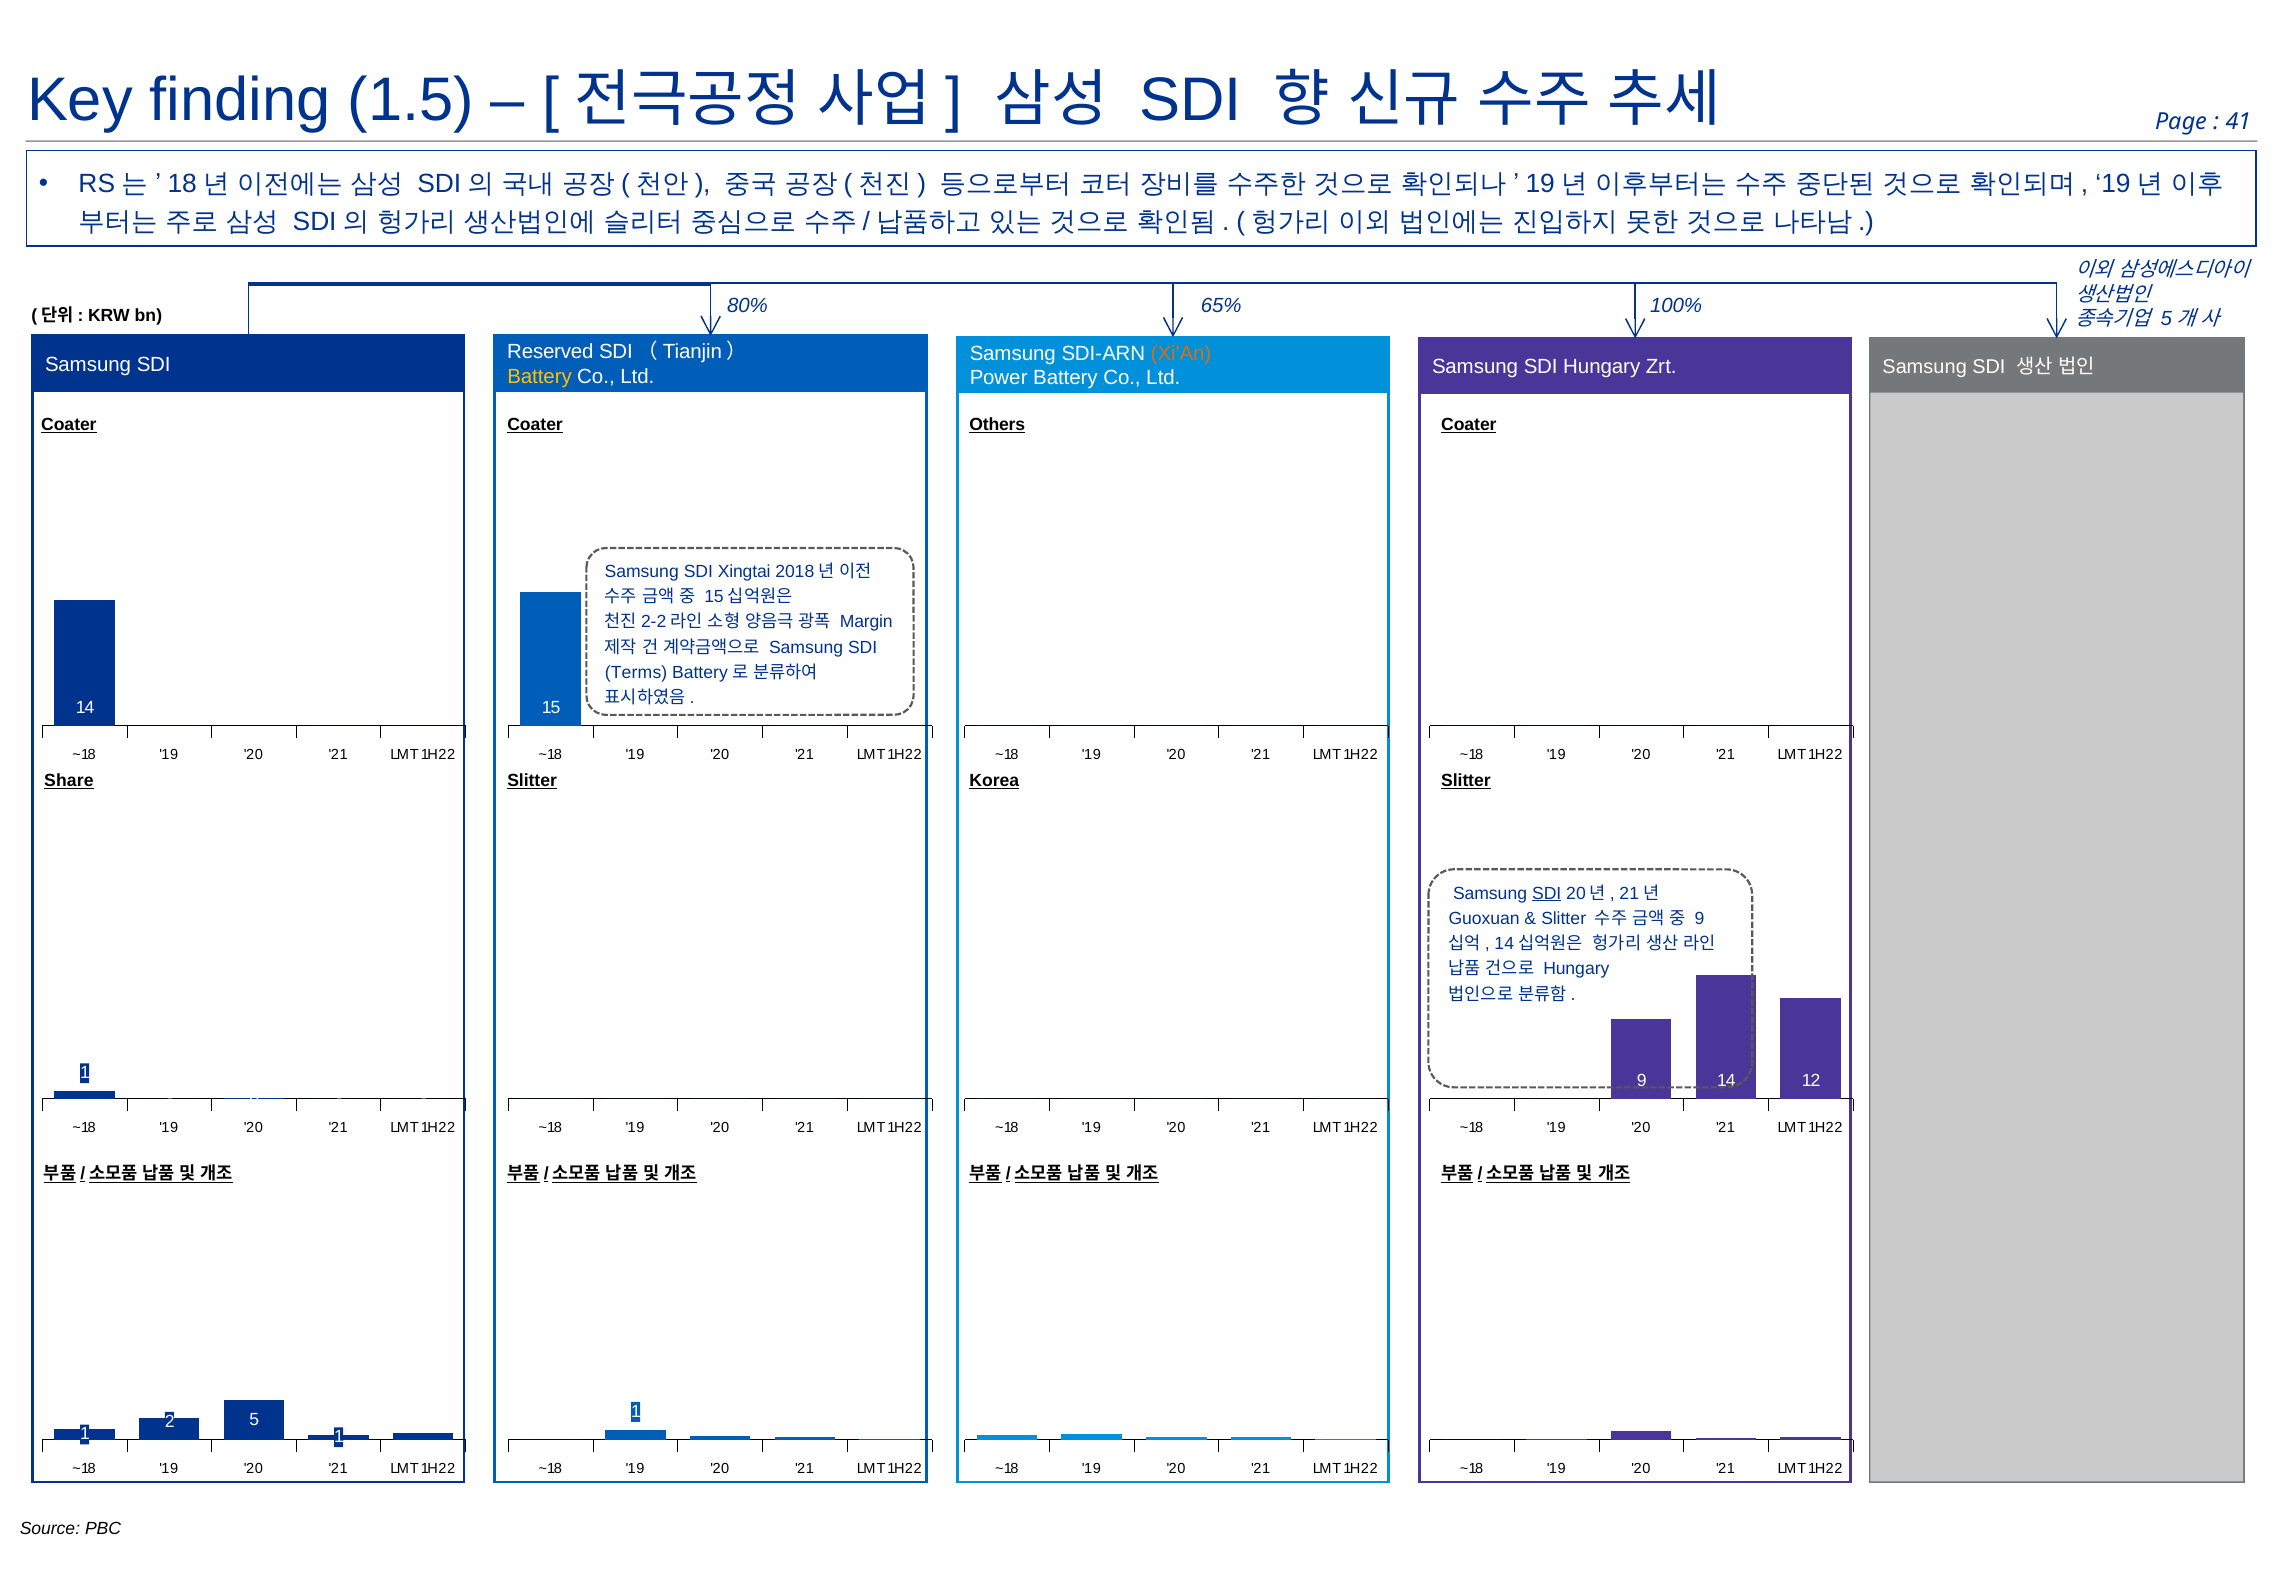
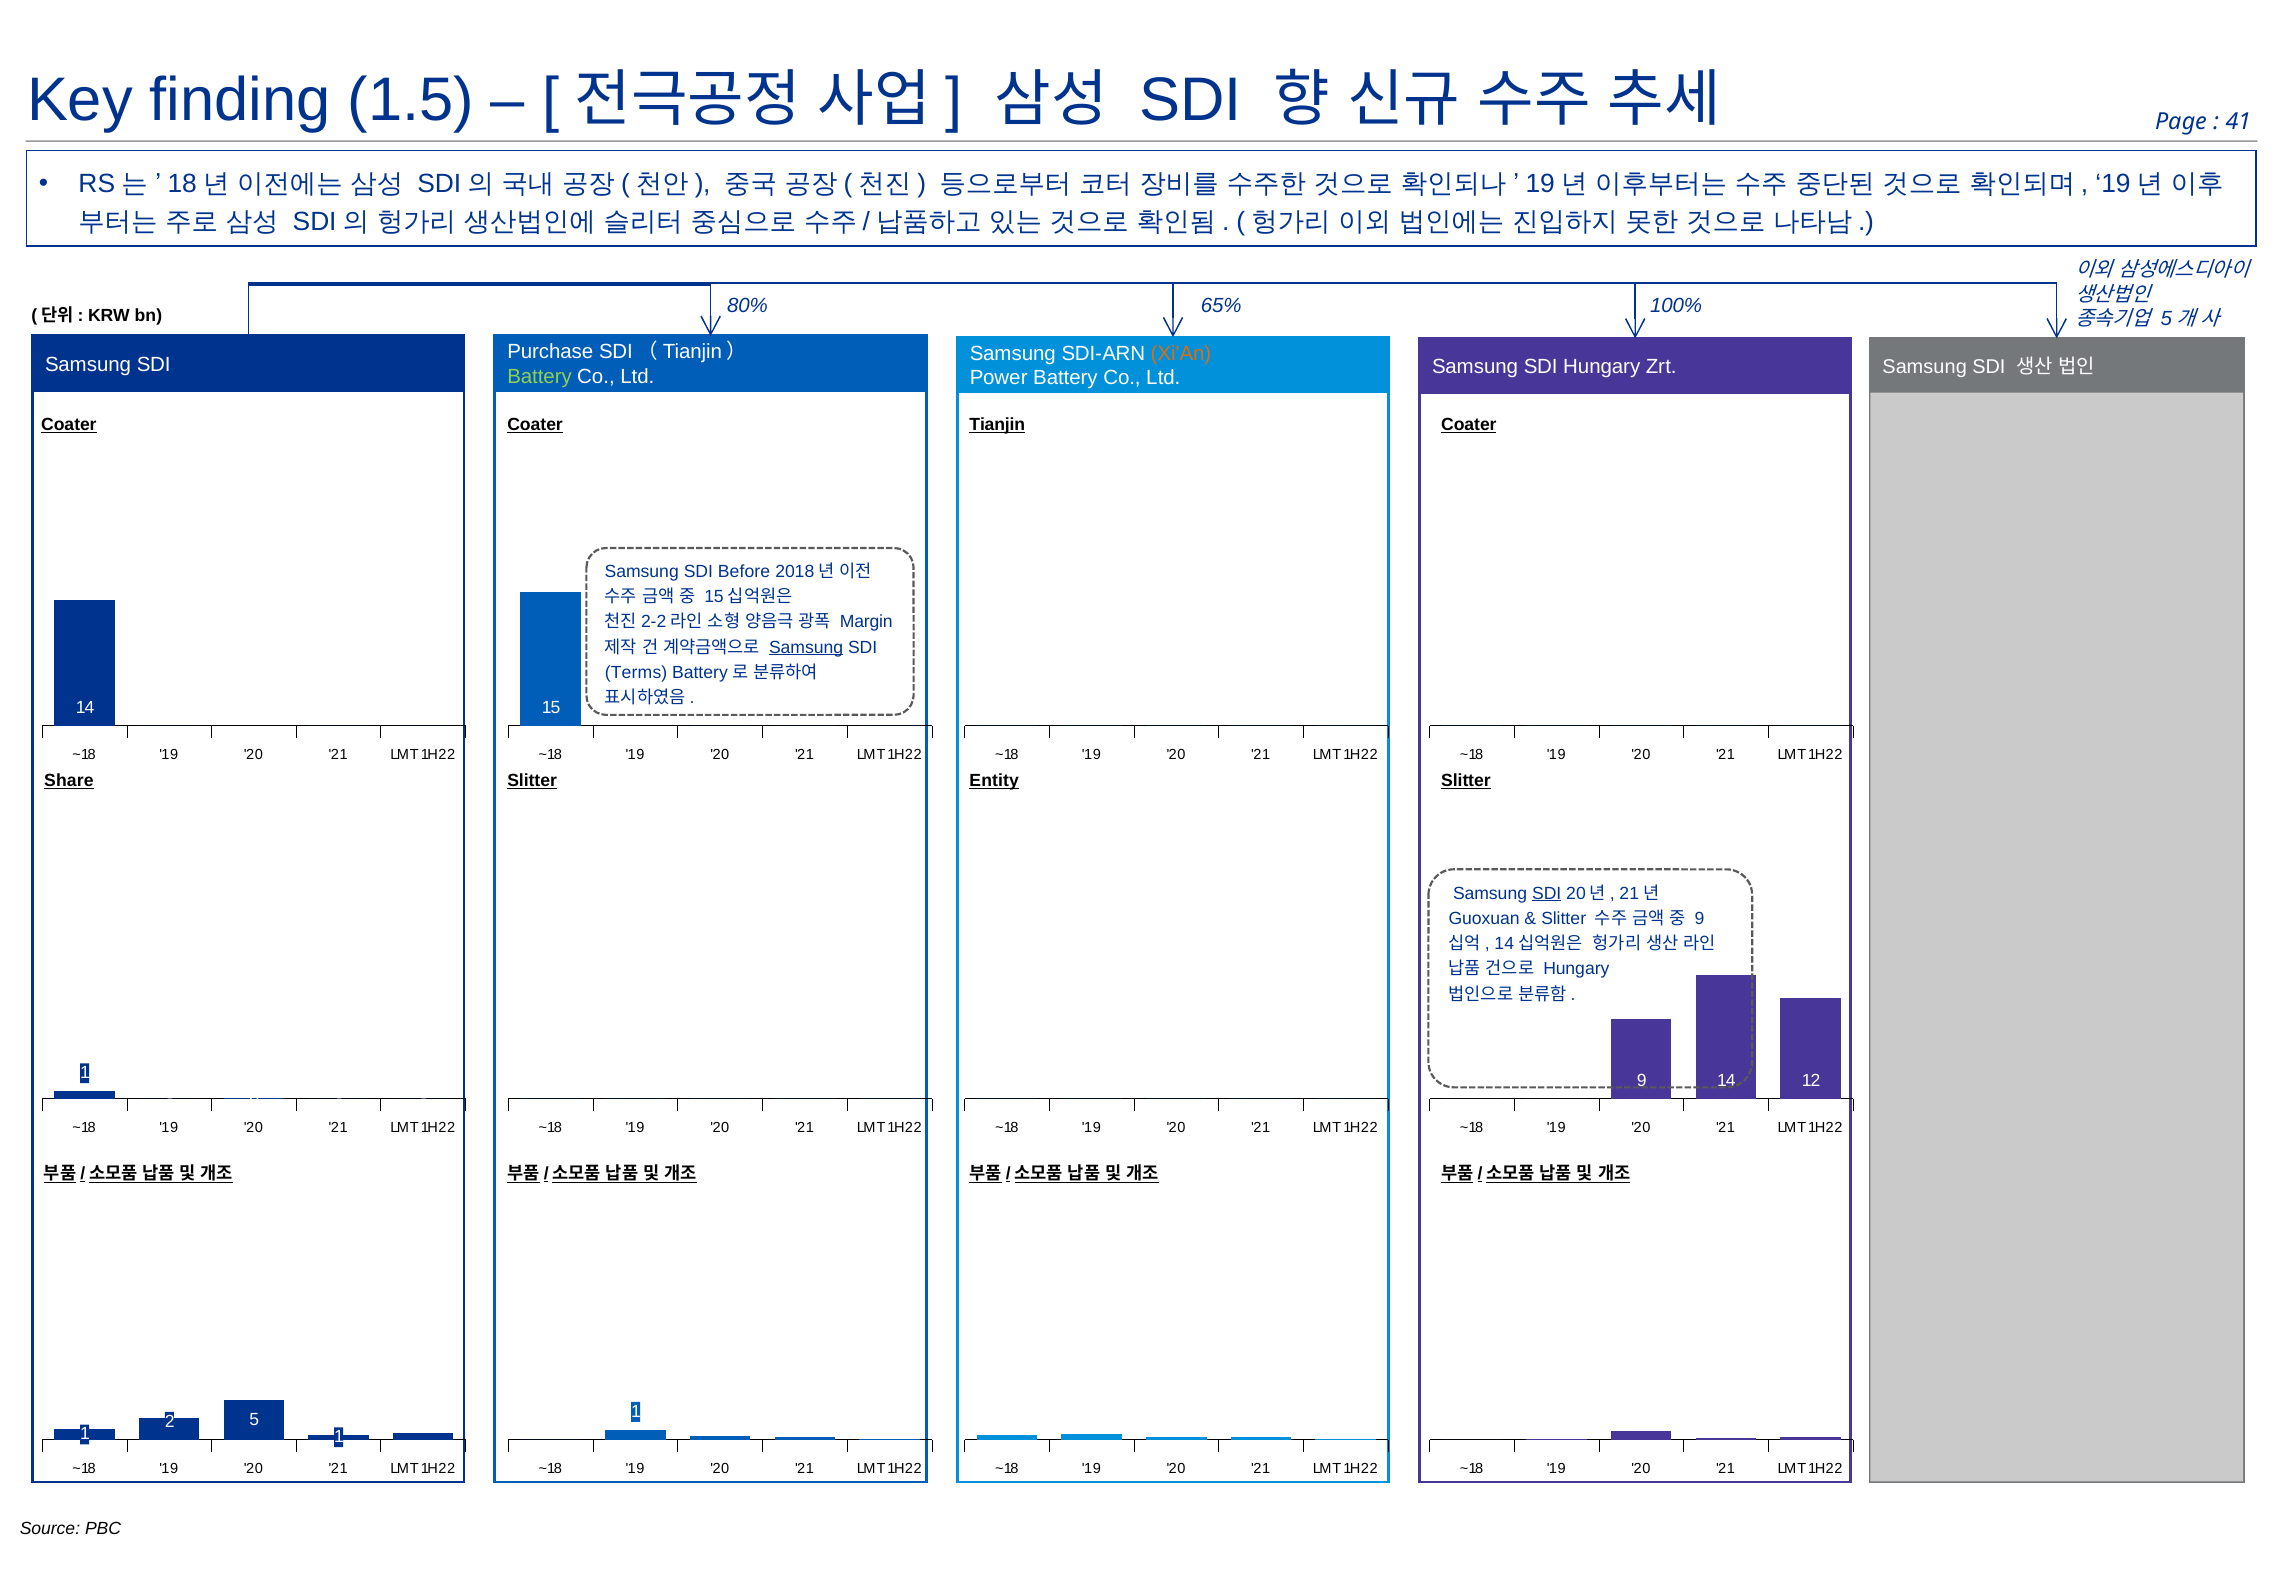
Reserved: Reserved -> Purchase (550, 352)
Battery colour: yellow -> light green (540, 377)
Others: Others -> Tianjin (997, 424)
Xingtai: Xingtai -> Before (744, 571)
Samsung underline: none -> present (806, 647)
Korea: Korea -> Entity (994, 781)
